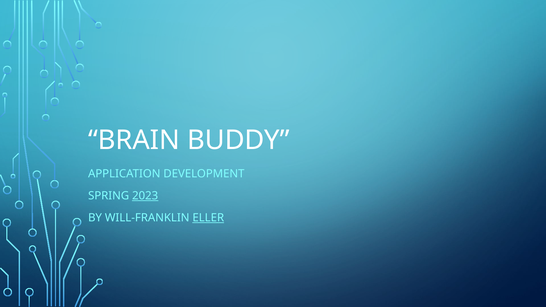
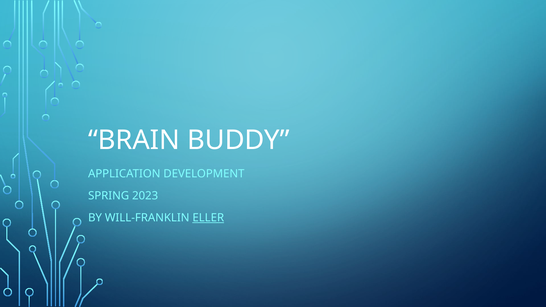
2023 underline: present -> none (145, 196)
